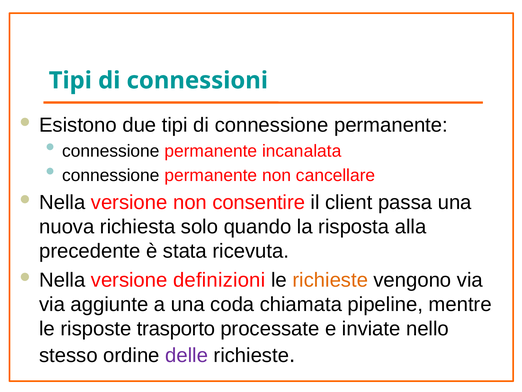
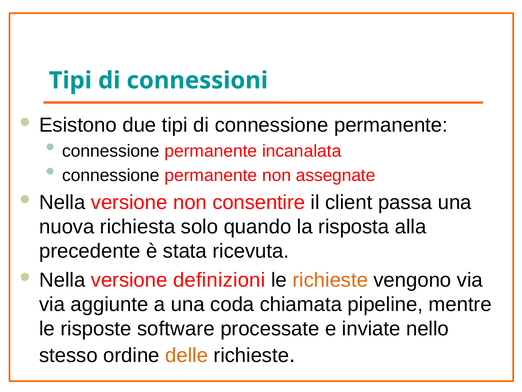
cancellare: cancellare -> assegnate (336, 175)
trasporto: trasporto -> software (176, 328)
delle colour: purple -> orange (187, 355)
